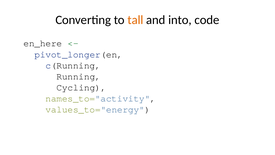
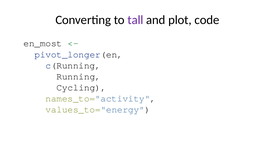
tall colour: orange -> purple (135, 20)
into: into -> plot (180, 20)
en_here: en_here -> en_most (43, 43)
